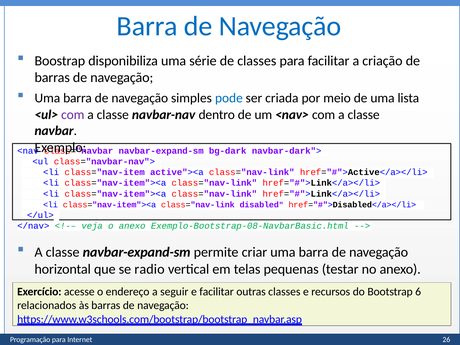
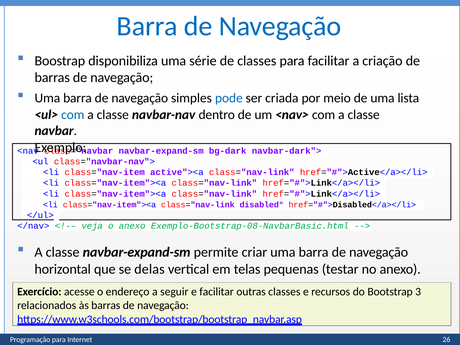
com colour: purple -> blue (73, 115)
radio: radio -> delas (149, 269)
6: 6 -> 3 (418, 292)
